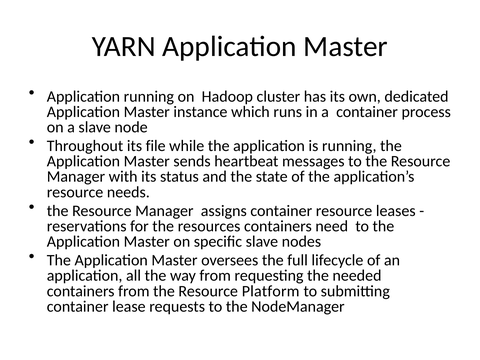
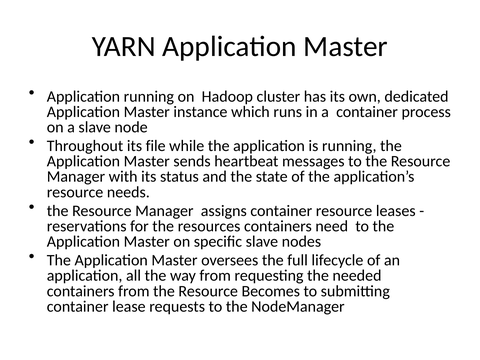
Platform: Platform -> Becomes (271, 291)
